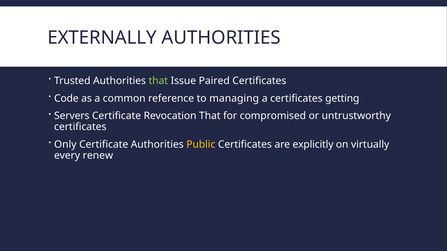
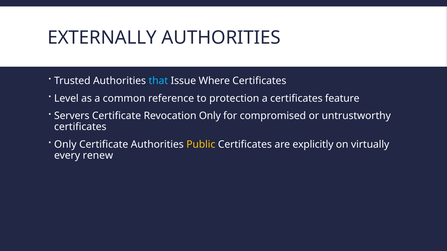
that colour: light green -> light blue (158, 81)
Paired: Paired -> Where (214, 81)
Code: Code -> Level (66, 98)
managing: managing -> protection (234, 98)
getting: getting -> feature (342, 98)
Revocation That: That -> Only (210, 116)
